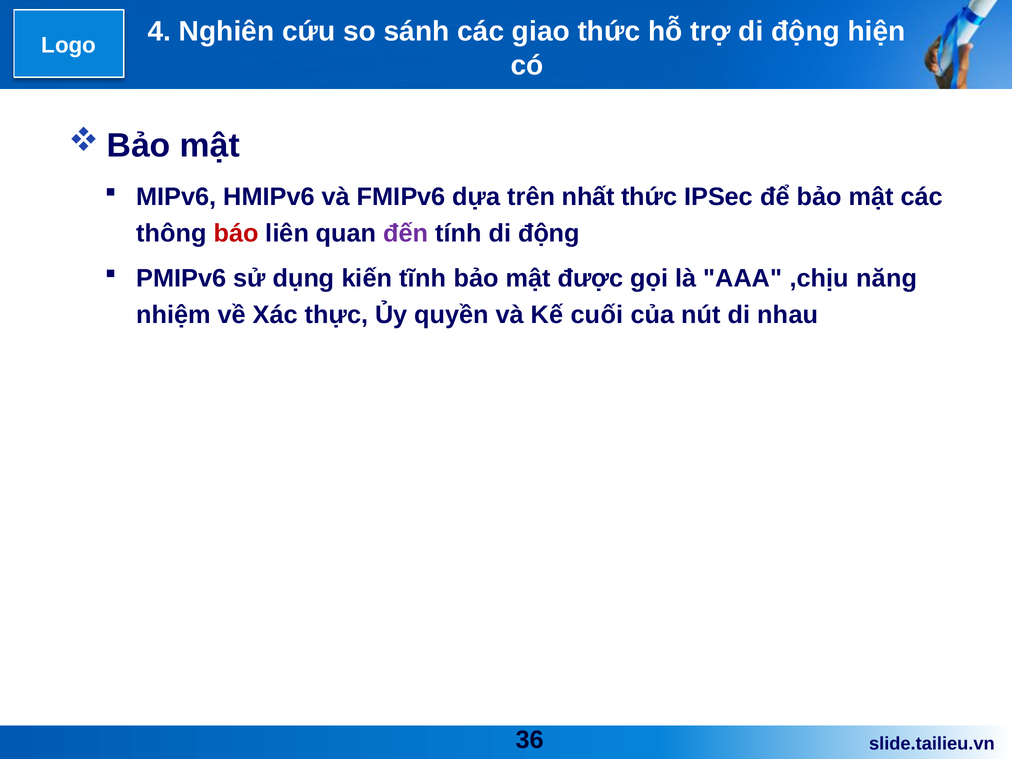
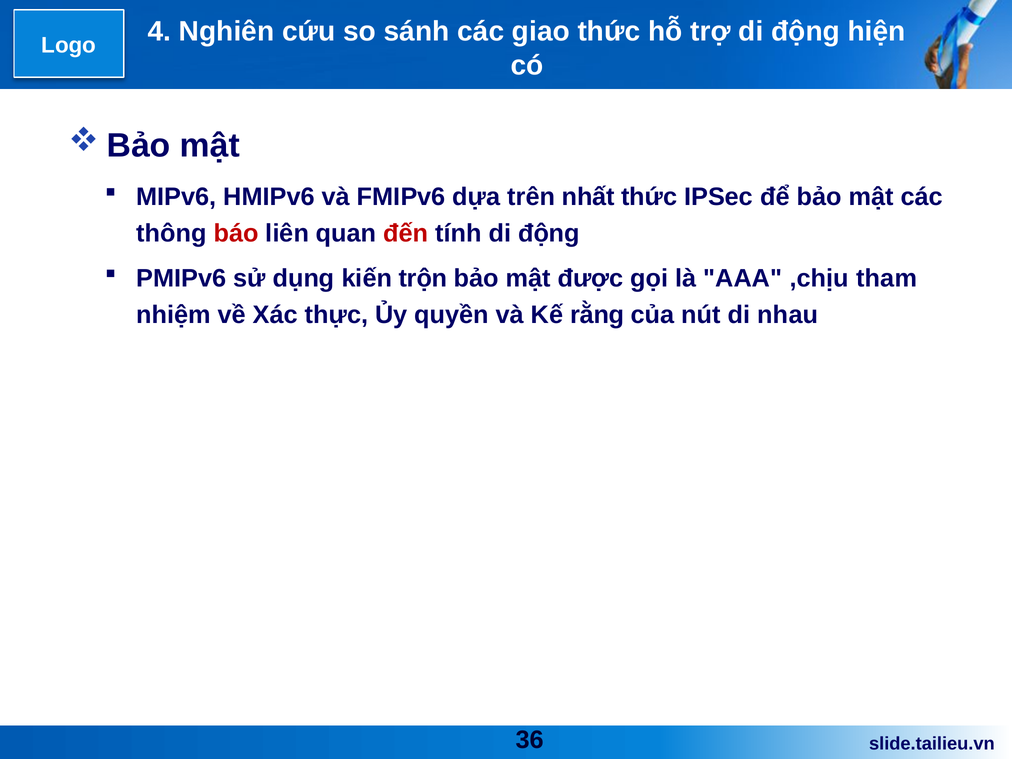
đến colour: purple -> red (406, 234)
tĩnh: tĩnh -> trộn (423, 278)
năng: năng -> tham (887, 278)
cuối: cuối -> rằng (597, 315)
